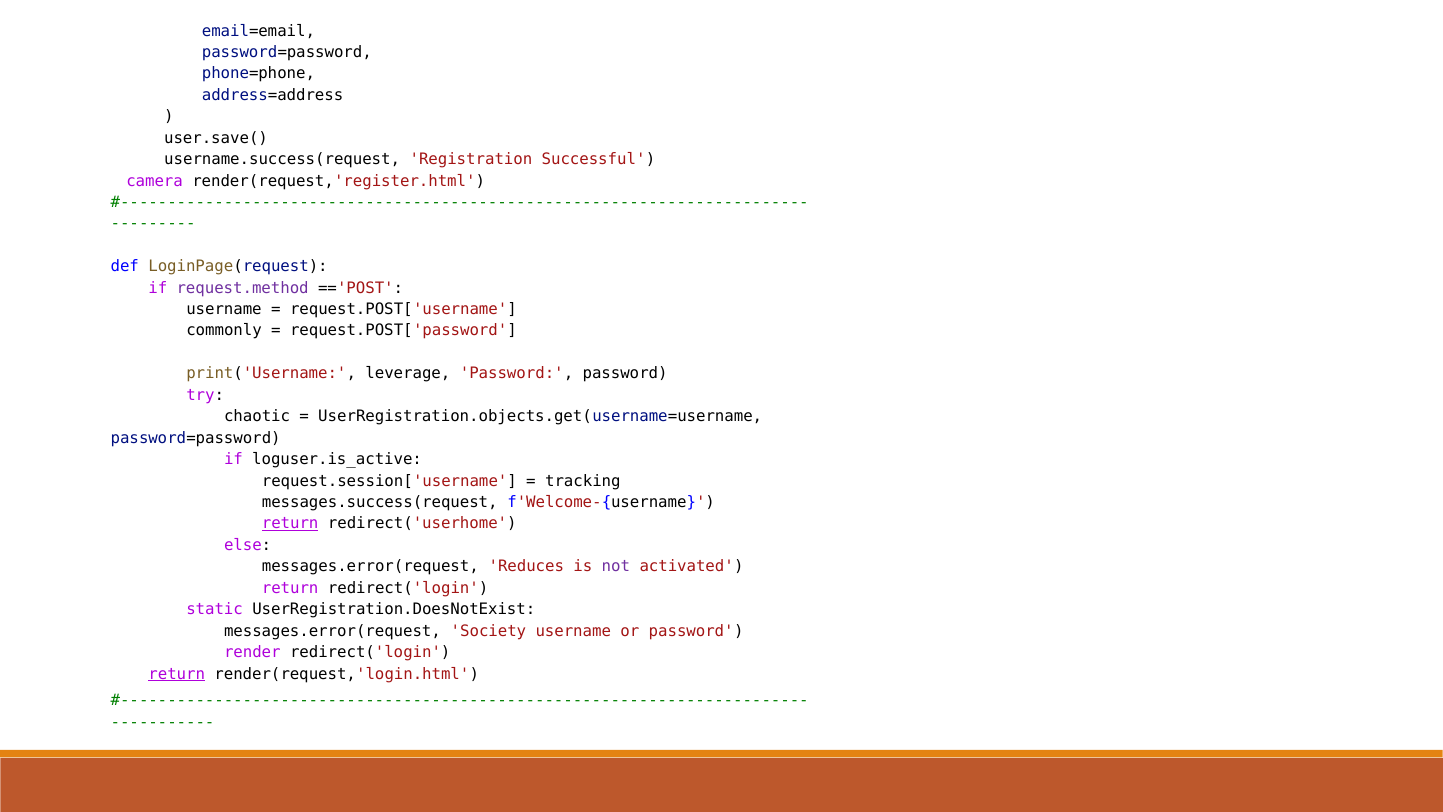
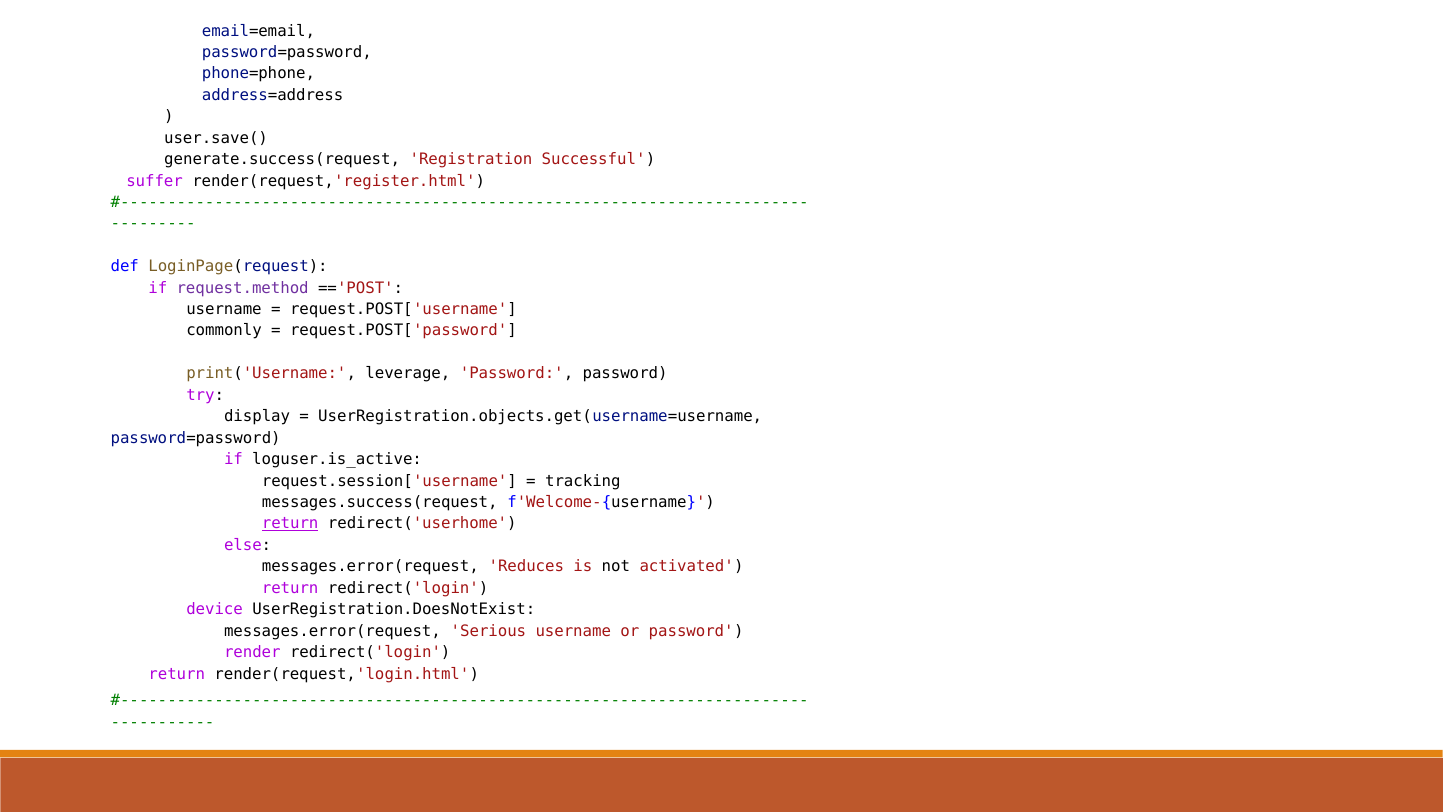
username.success(request: username.success(request -> generate.success(request (282, 159)
camera: camera -> suffer (155, 181)
chaotic: chaotic -> display (257, 416)
not colour: purple -> black (616, 566)
static: static -> device (215, 609)
Society: Society -> Serious (488, 631)
return underline: present -> none (177, 674)
